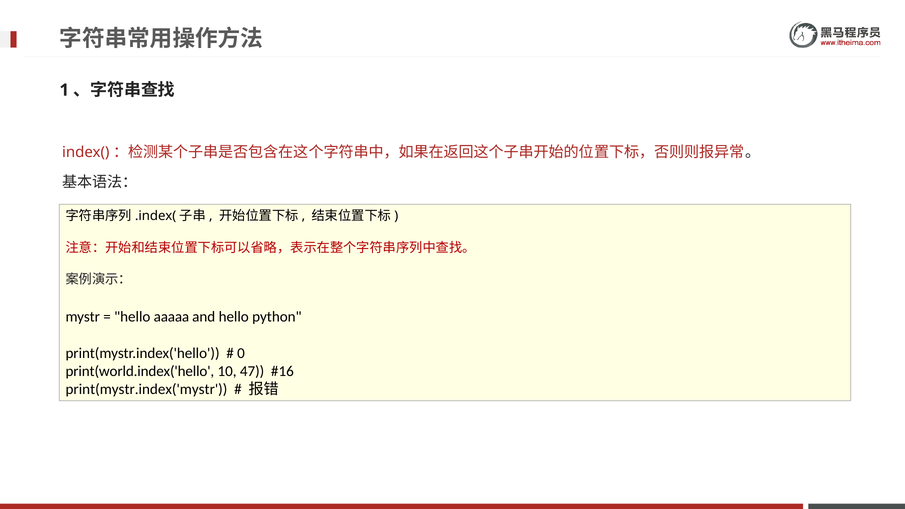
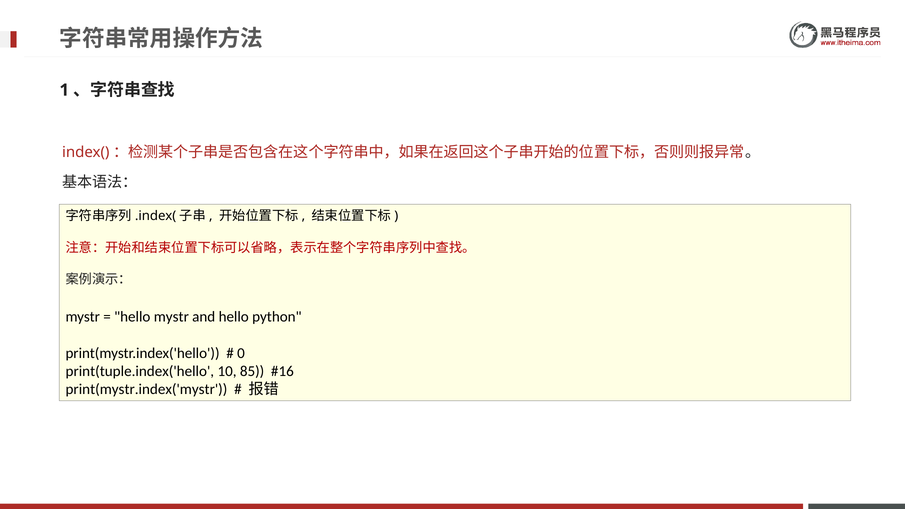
hello aaaaa: aaaaa -> mystr (171, 317)
print(world.index('hello: print(world.index('hello -> print(tuple.index('hello (140, 371)
47: 47 -> 85 (252, 371)
